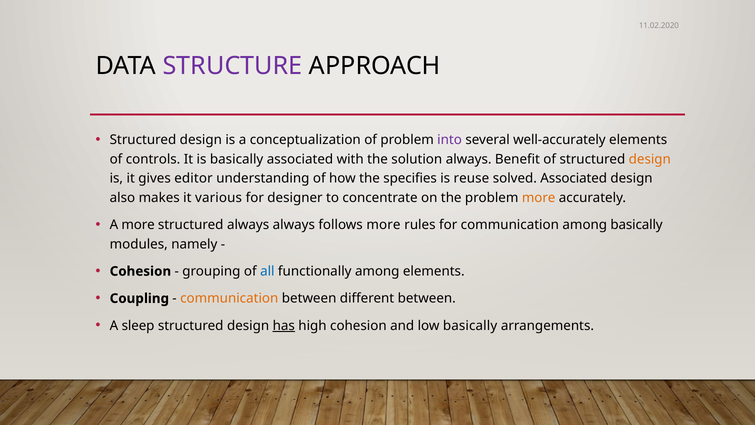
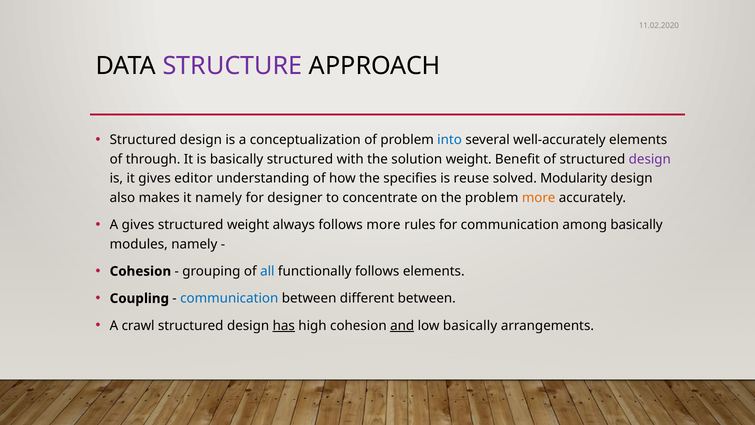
into colour: purple -> blue (450, 140)
controls: controls -> through (153, 159)
basically associated: associated -> structured (300, 159)
solution always: always -> weight (469, 159)
design colour: orange -> purple (650, 159)
solved Associated: Associated -> Modularity (574, 178)
it various: various -> namely (219, 198)
A more: more -> gives (138, 225)
structured always: always -> weight (248, 225)
functionally among: among -> follows (377, 271)
communication colour: orange -> blue (229, 298)
sleep: sleep -> crawl (138, 325)
and underline: none -> present (402, 325)
